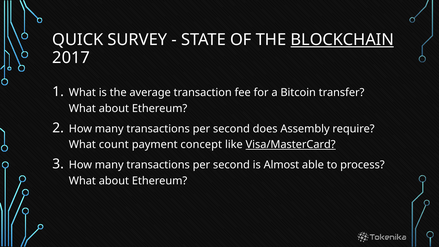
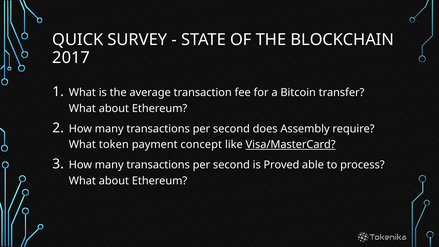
BLOCKCHAIN underline: present -> none (342, 40)
count: count -> token (114, 145)
Almost: Almost -> Proved (281, 165)
